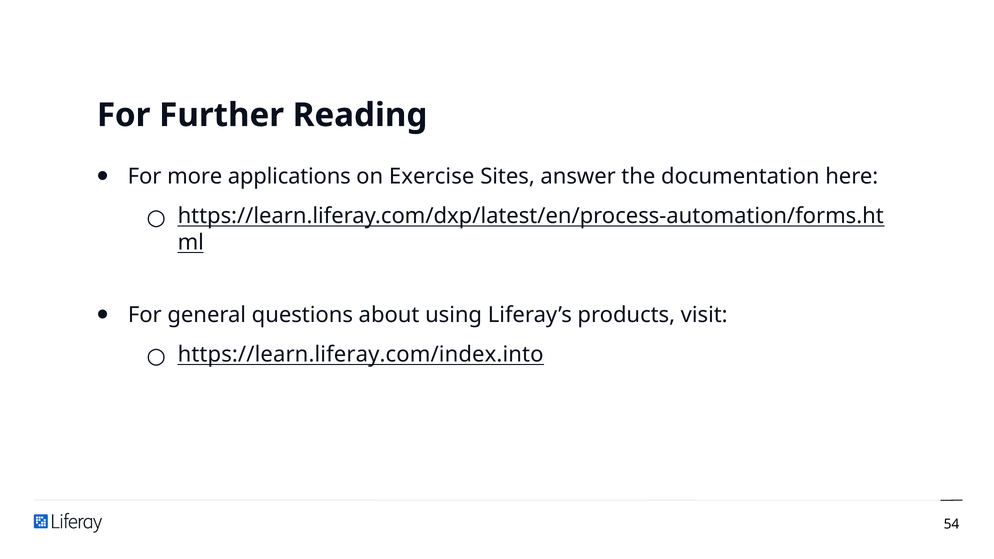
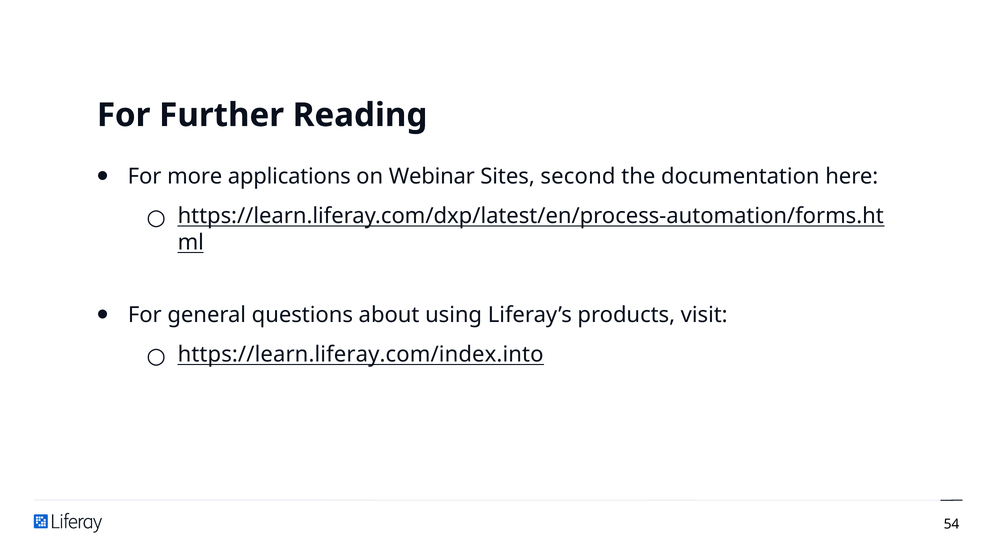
Exercise: Exercise -> Webinar (432, 177)
answer: answer -> second (578, 177)
